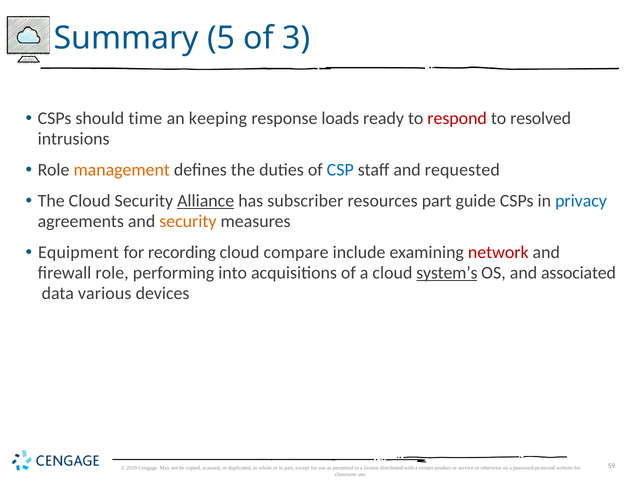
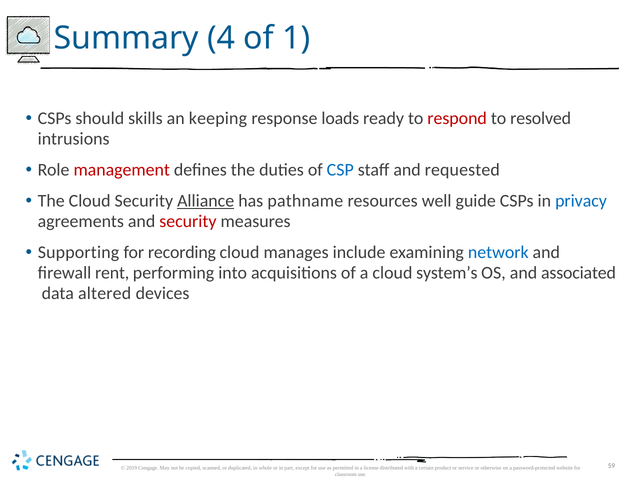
5: 5 -> 4 (221, 38)
3: 3 -> 1 (296, 38)
time: time -> skills (145, 119)
management colour: orange -> red (122, 170)
subscriber: subscriber -> pathname (305, 201)
resources part: part -> well (437, 201)
security colour: orange -> red (188, 222)
Equipment: Equipment -> Supporting (79, 253)
compare: compare -> manages (296, 253)
network colour: red -> blue (498, 253)
firewall role: role -> rent (112, 273)
system’s underline: present -> none (447, 273)
various: various -> altered (105, 293)
